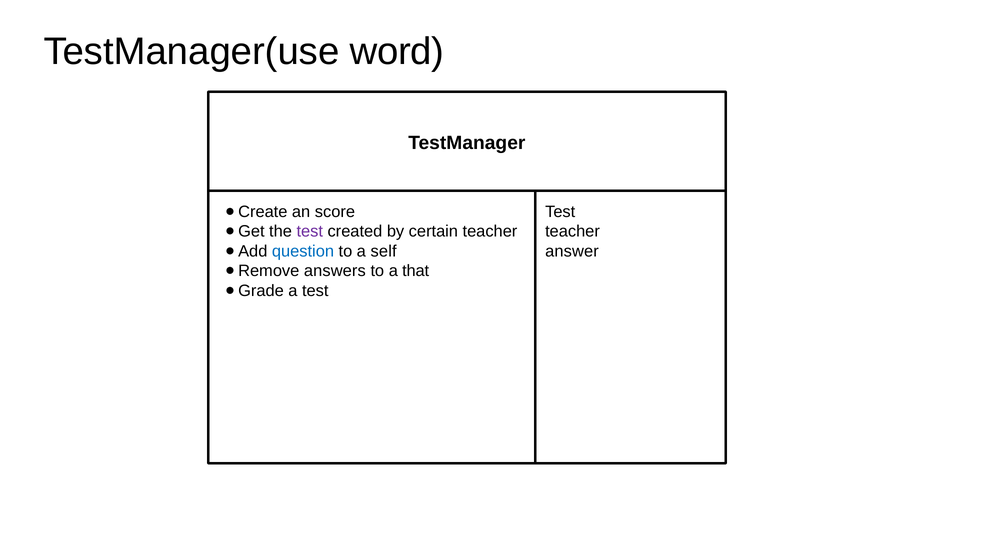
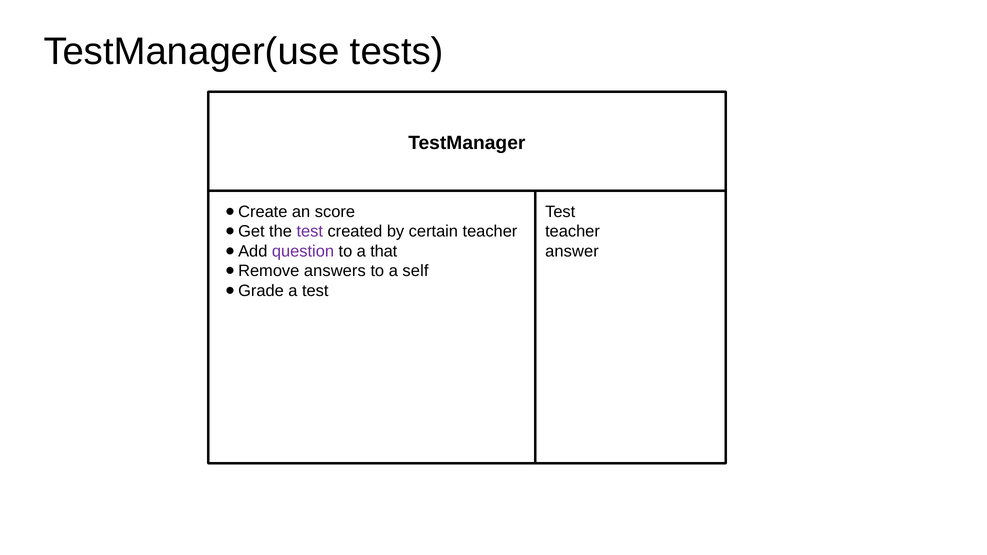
word: word -> tests (397, 52)
question colour: blue -> purple (303, 251)
self: self -> that (384, 251)
that: that -> self (415, 271)
